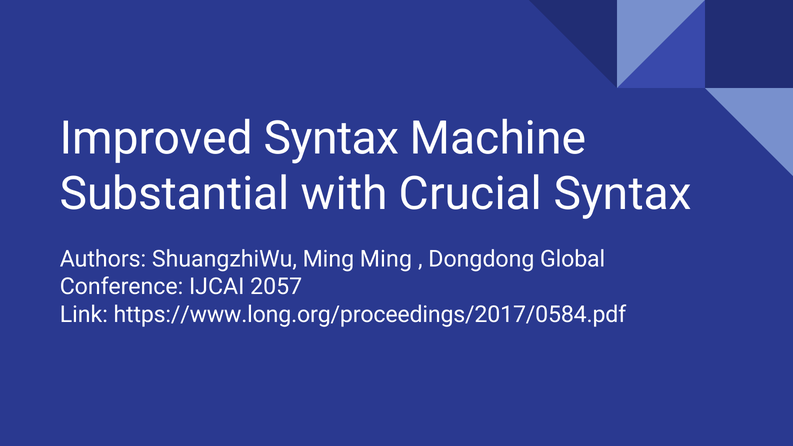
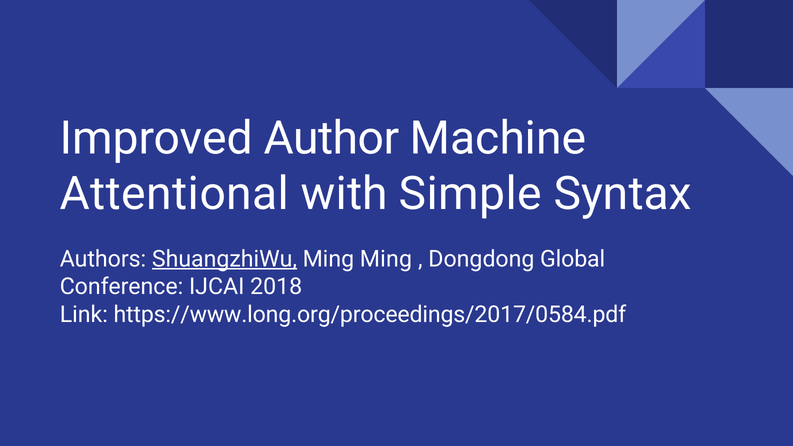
Improved Syntax: Syntax -> Author (331, 139)
Substantial: Substantial -> Attentional (174, 194)
Crucial: Crucial -> Simple (470, 194)
ShuangzhiWu underline: none -> present (224, 259)
2057: 2057 -> 2018 (276, 287)
